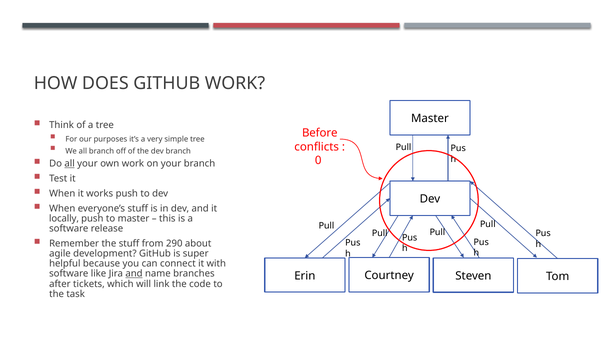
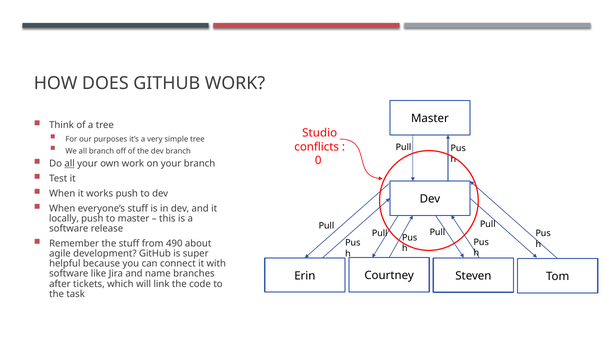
Before: Before -> Studio (320, 133)
290: 290 -> 490 (174, 243)
and underline: present -> none (134, 274)
